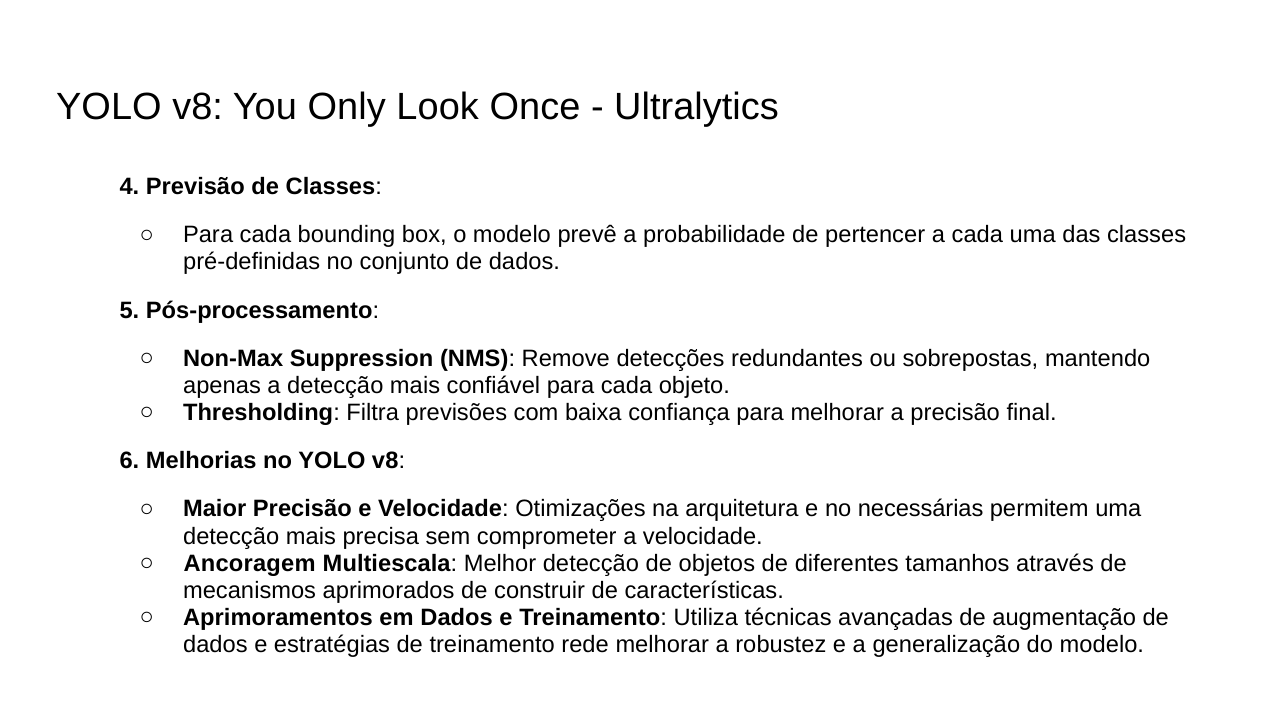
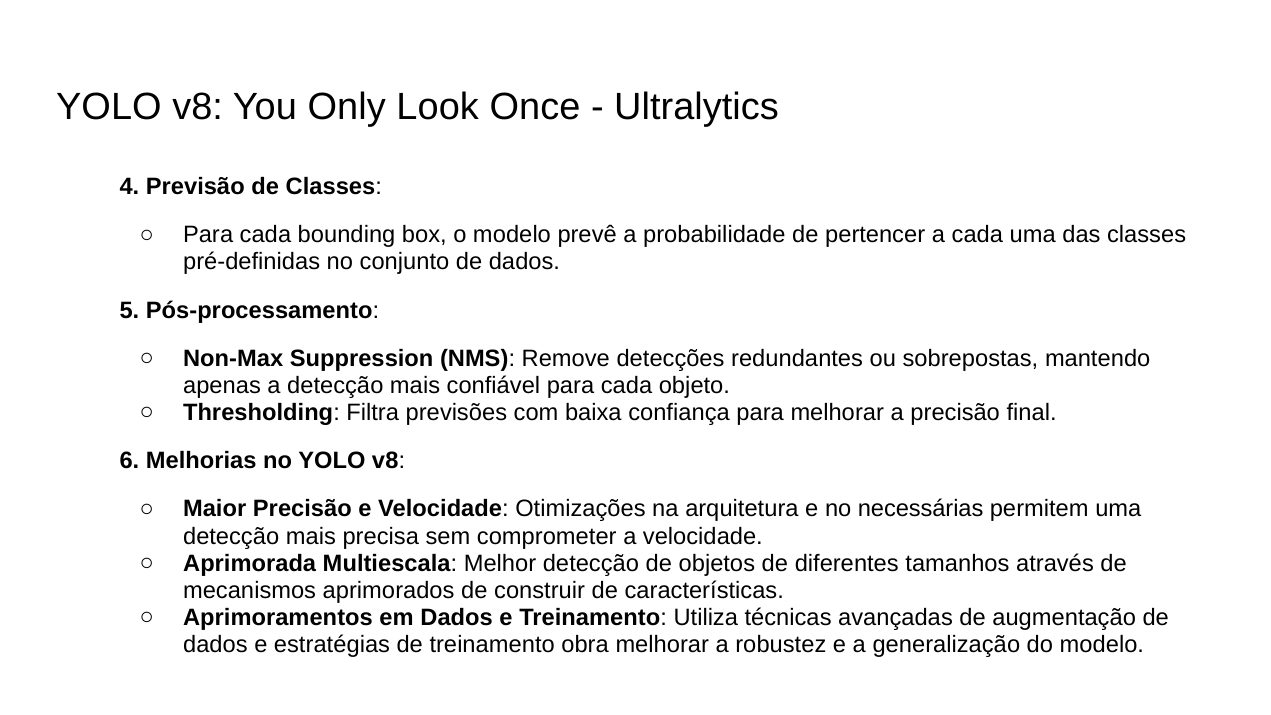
Ancoragem: Ancoragem -> Aprimorada (250, 563)
rede: rede -> obra (585, 644)
